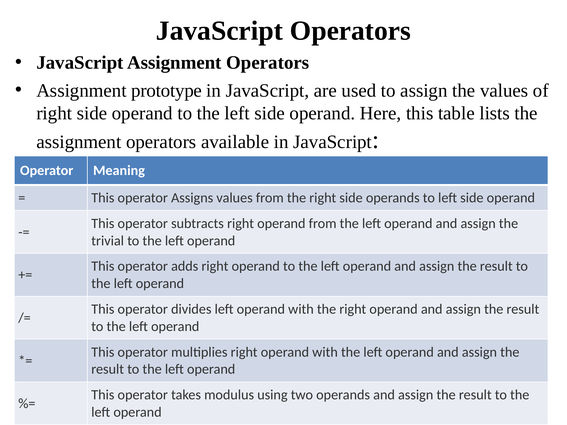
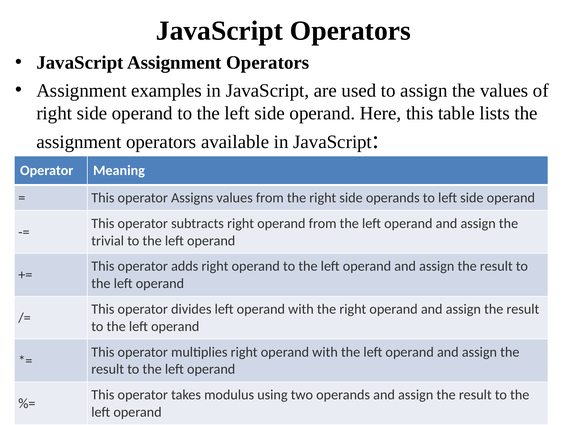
prototype: prototype -> examples (167, 90)
